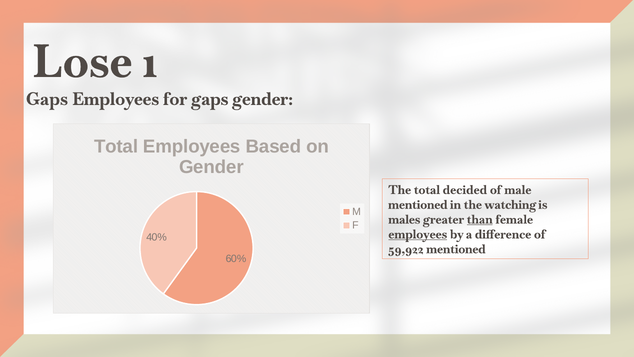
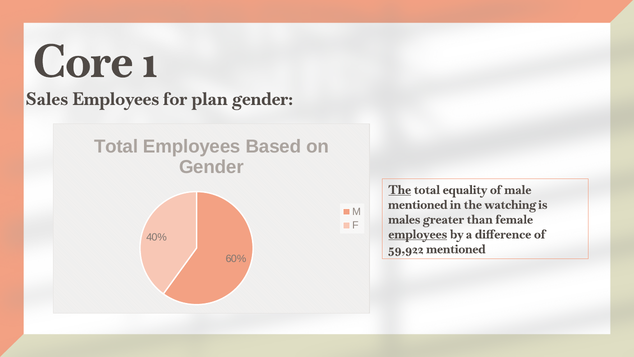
Lose: Lose -> Core (83, 62)
Gaps: Gaps -> Sales (47, 99)
for gaps: gaps -> plan (210, 99)
The underline: none -> present (400, 190)
decided: decided -> equality (465, 190)
than underline: present -> none (480, 219)
